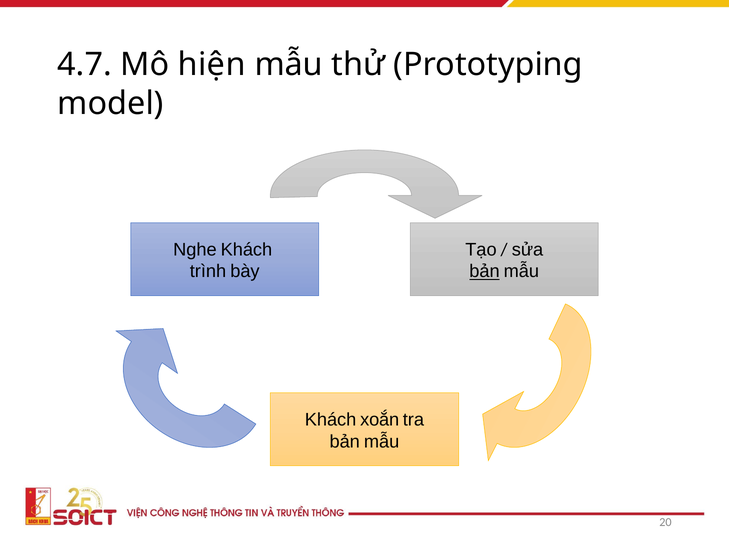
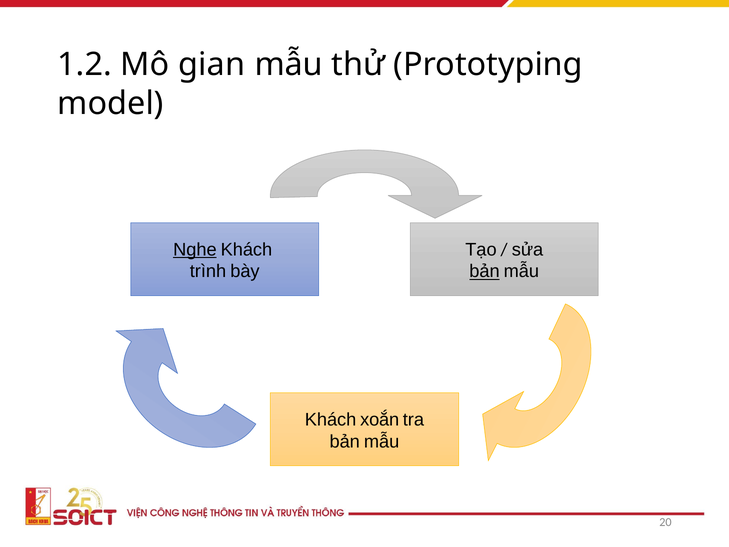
4.7: 4.7 -> 1.2 (85, 65)
hiện: hiện -> gian (212, 65)
Nghe underline: none -> present (195, 249)
